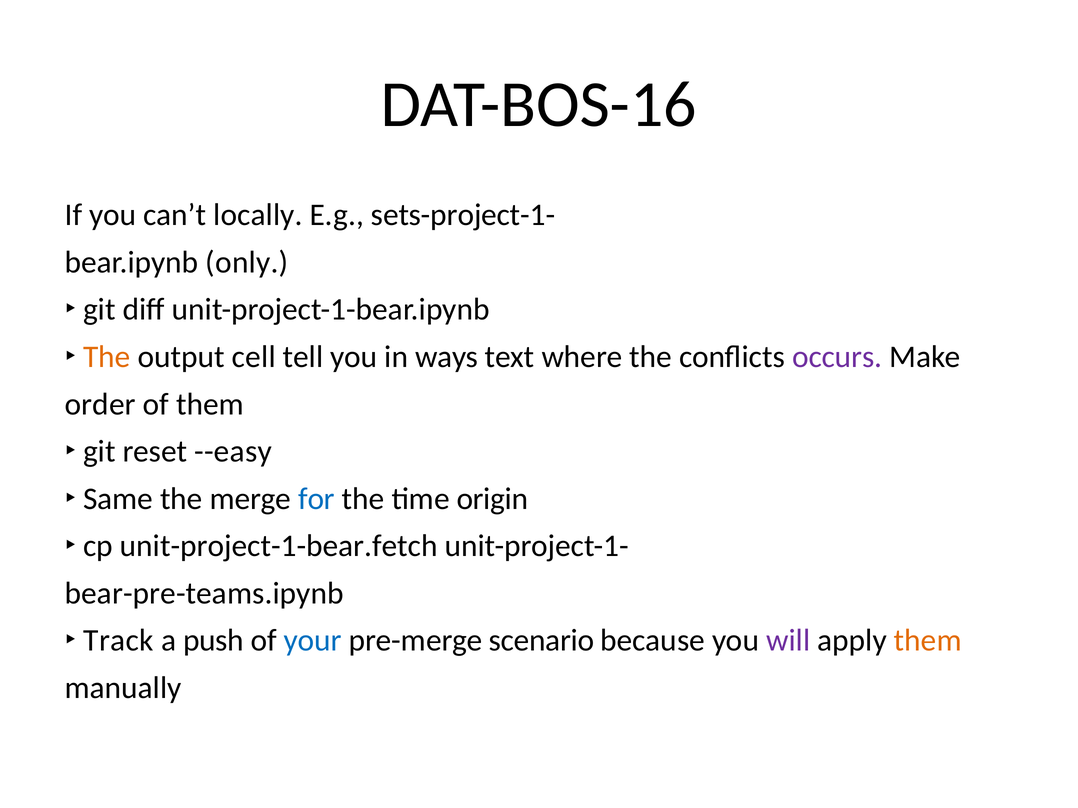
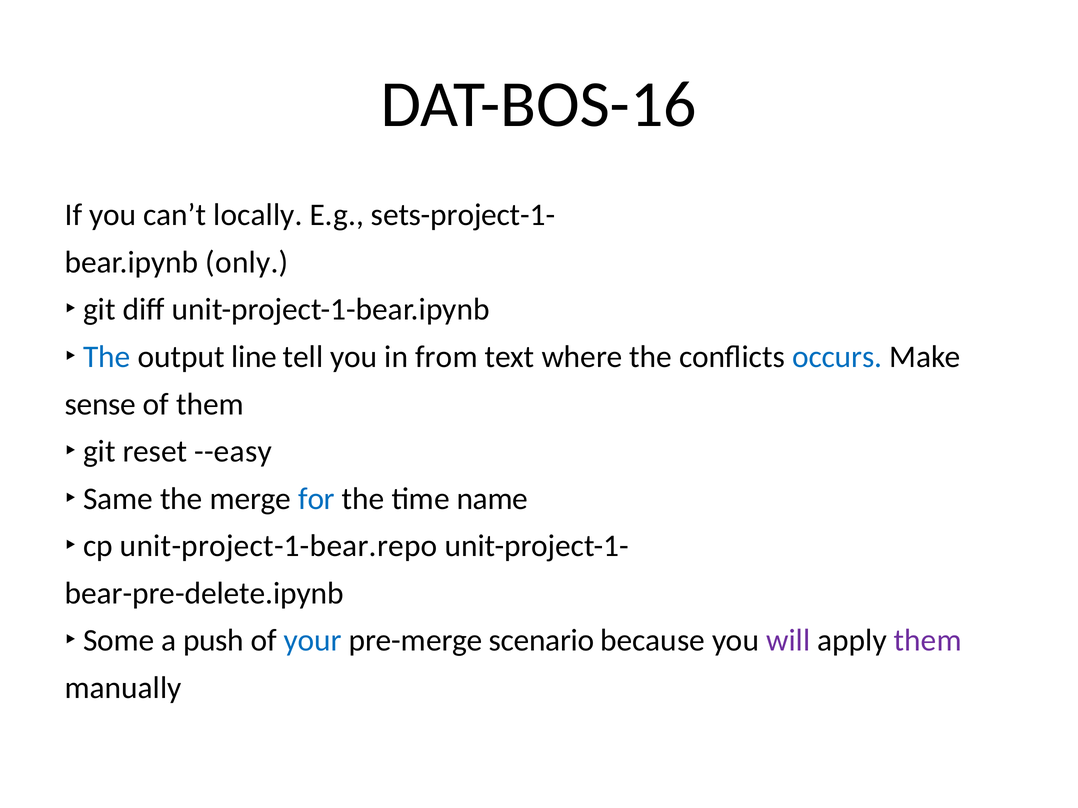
The colour: orange -> blue (107, 357)
cell: cell -> line (254, 357)
ways: ways -> from (447, 357)
occurs colour: purple -> blue (837, 357)
order: order -> sense (100, 404)
origin: origin -> name (492, 499)
unit-project-1-bear.fetch: unit-project-1-bear.fetch -> unit-project-1-bear.repo (279, 546)
bear-pre-teams.ipynb: bear-pre-teams.ipynb -> bear-pre-delete.ipynb (204, 594)
Track: Track -> Some (119, 641)
them colour: orange -> purple (928, 641)
